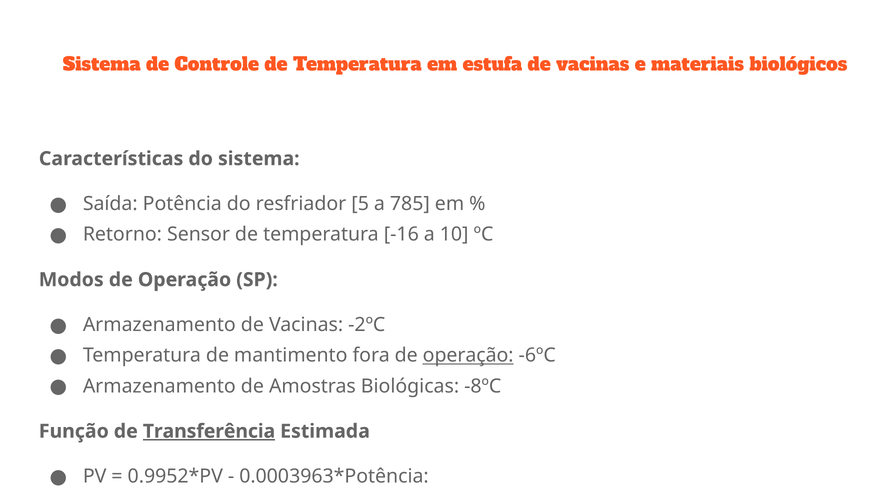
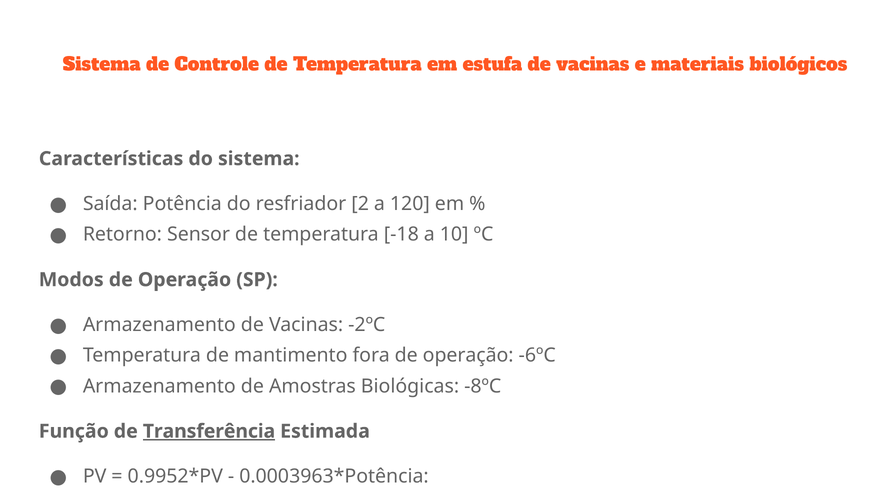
5: 5 -> 2 (360, 204)
785: 785 -> 120 (410, 204)
-16: -16 -> -18 (401, 234)
operação underline: present -> none (468, 355)
